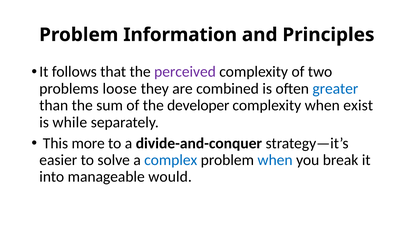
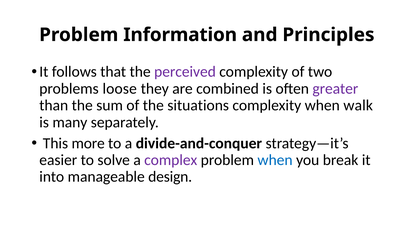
greater colour: blue -> purple (335, 89)
developer: developer -> situations (198, 105)
exist: exist -> walk (358, 105)
while: while -> many (70, 122)
complex colour: blue -> purple (171, 160)
would: would -> design (170, 177)
